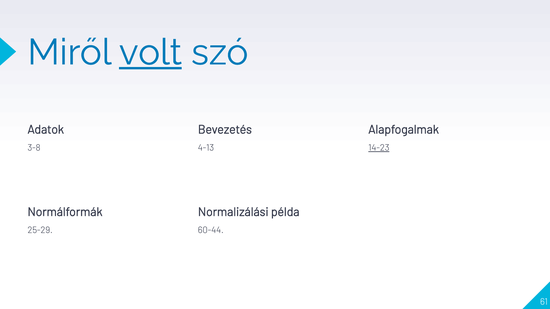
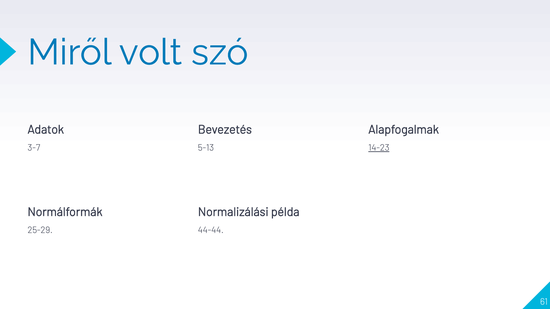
volt underline: present -> none (150, 52)
3-8: 3-8 -> 3-7 (34, 148)
4-13: 4-13 -> 5-13 (206, 148)
60-44: 60-44 -> 44-44 (211, 230)
